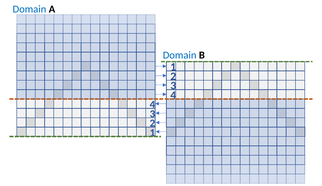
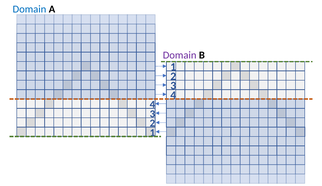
Domain colour: blue -> purple (180, 55)
